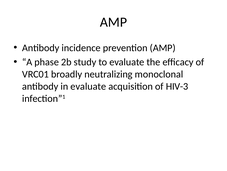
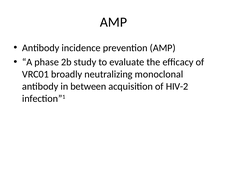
in evaluate: evaluate -> between (88, 86)
HIV-3: HIV-3 -> HIV-2 (177, 86)
